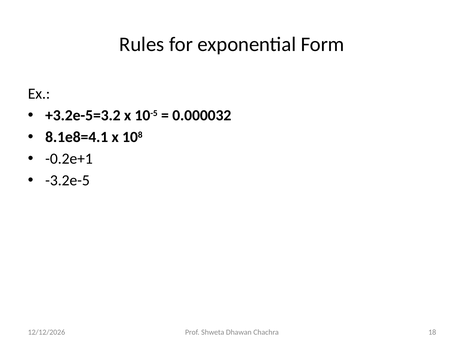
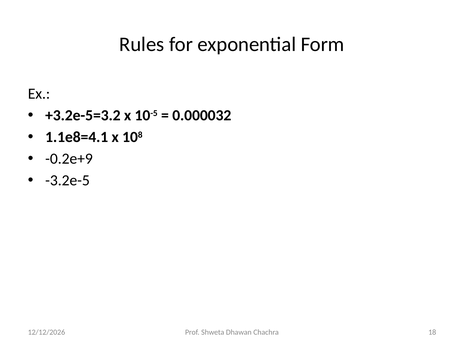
8.1e8=4.1: 8.1e8=4.1 -> 1.1e8=4.1 (77, 137)
-0.2e+1: -0.2e+1 -> -0.2e+9 (69, 159)
